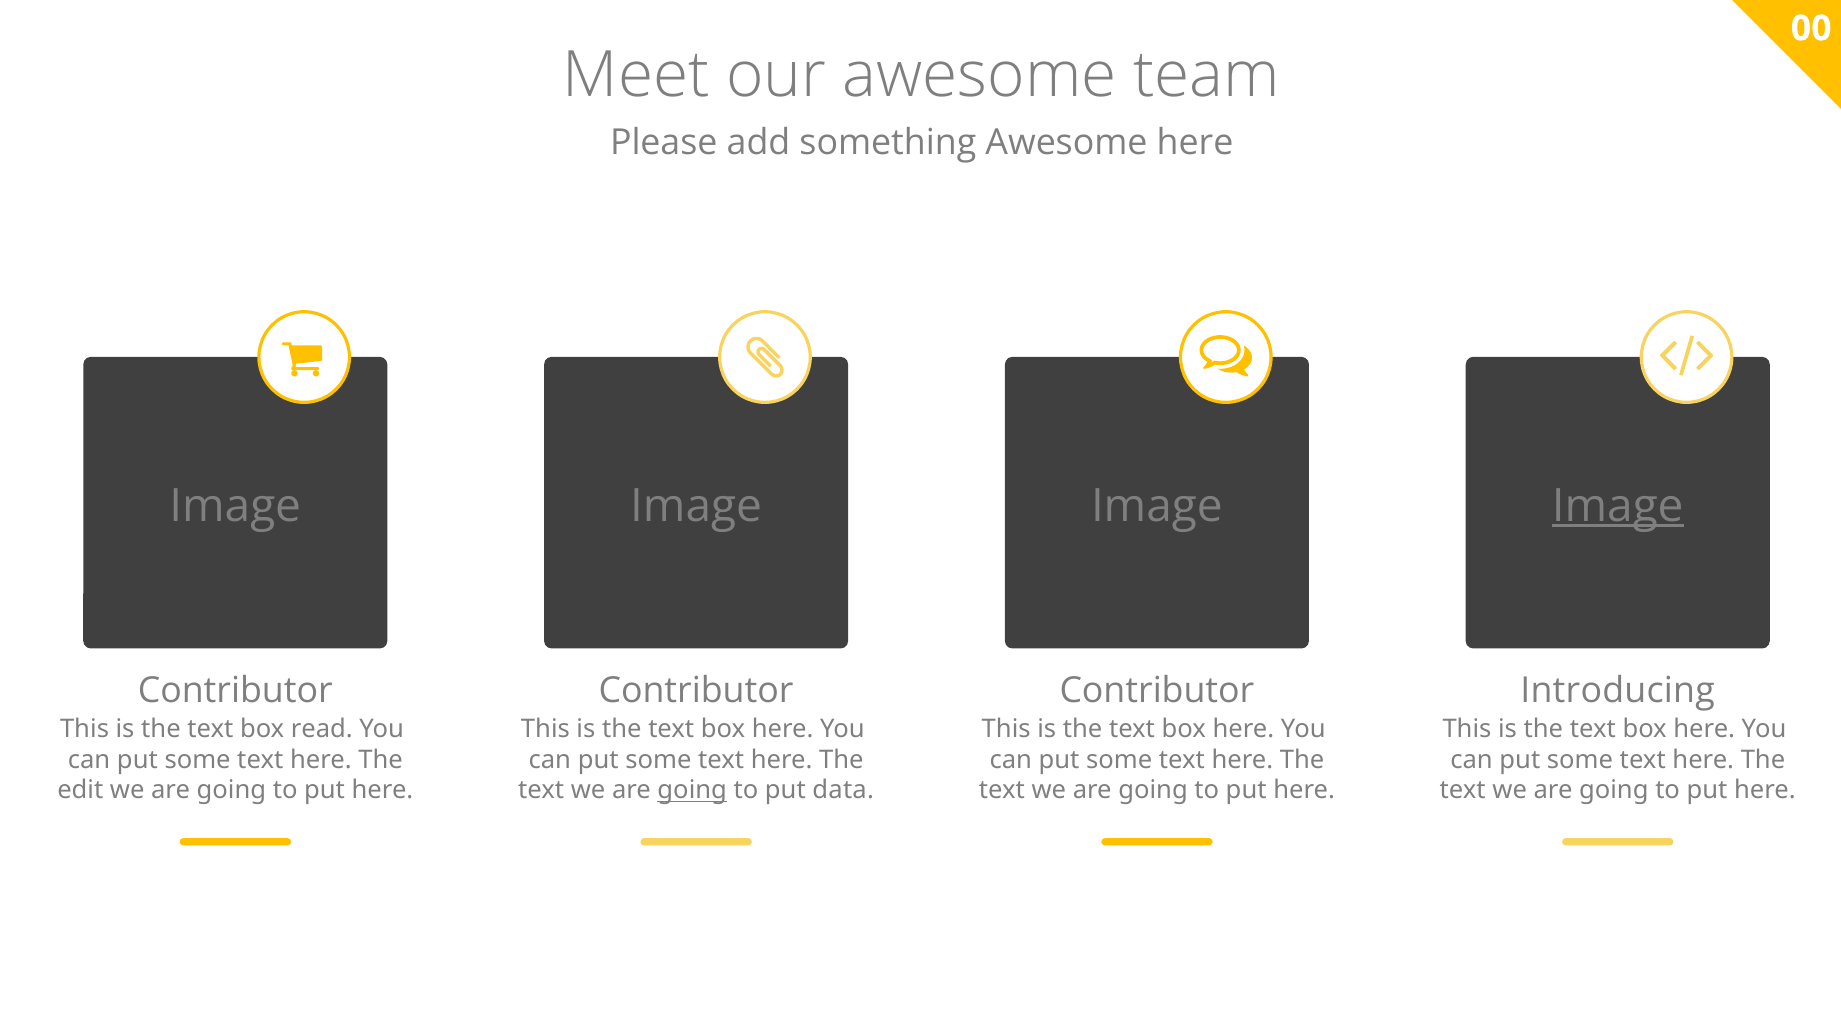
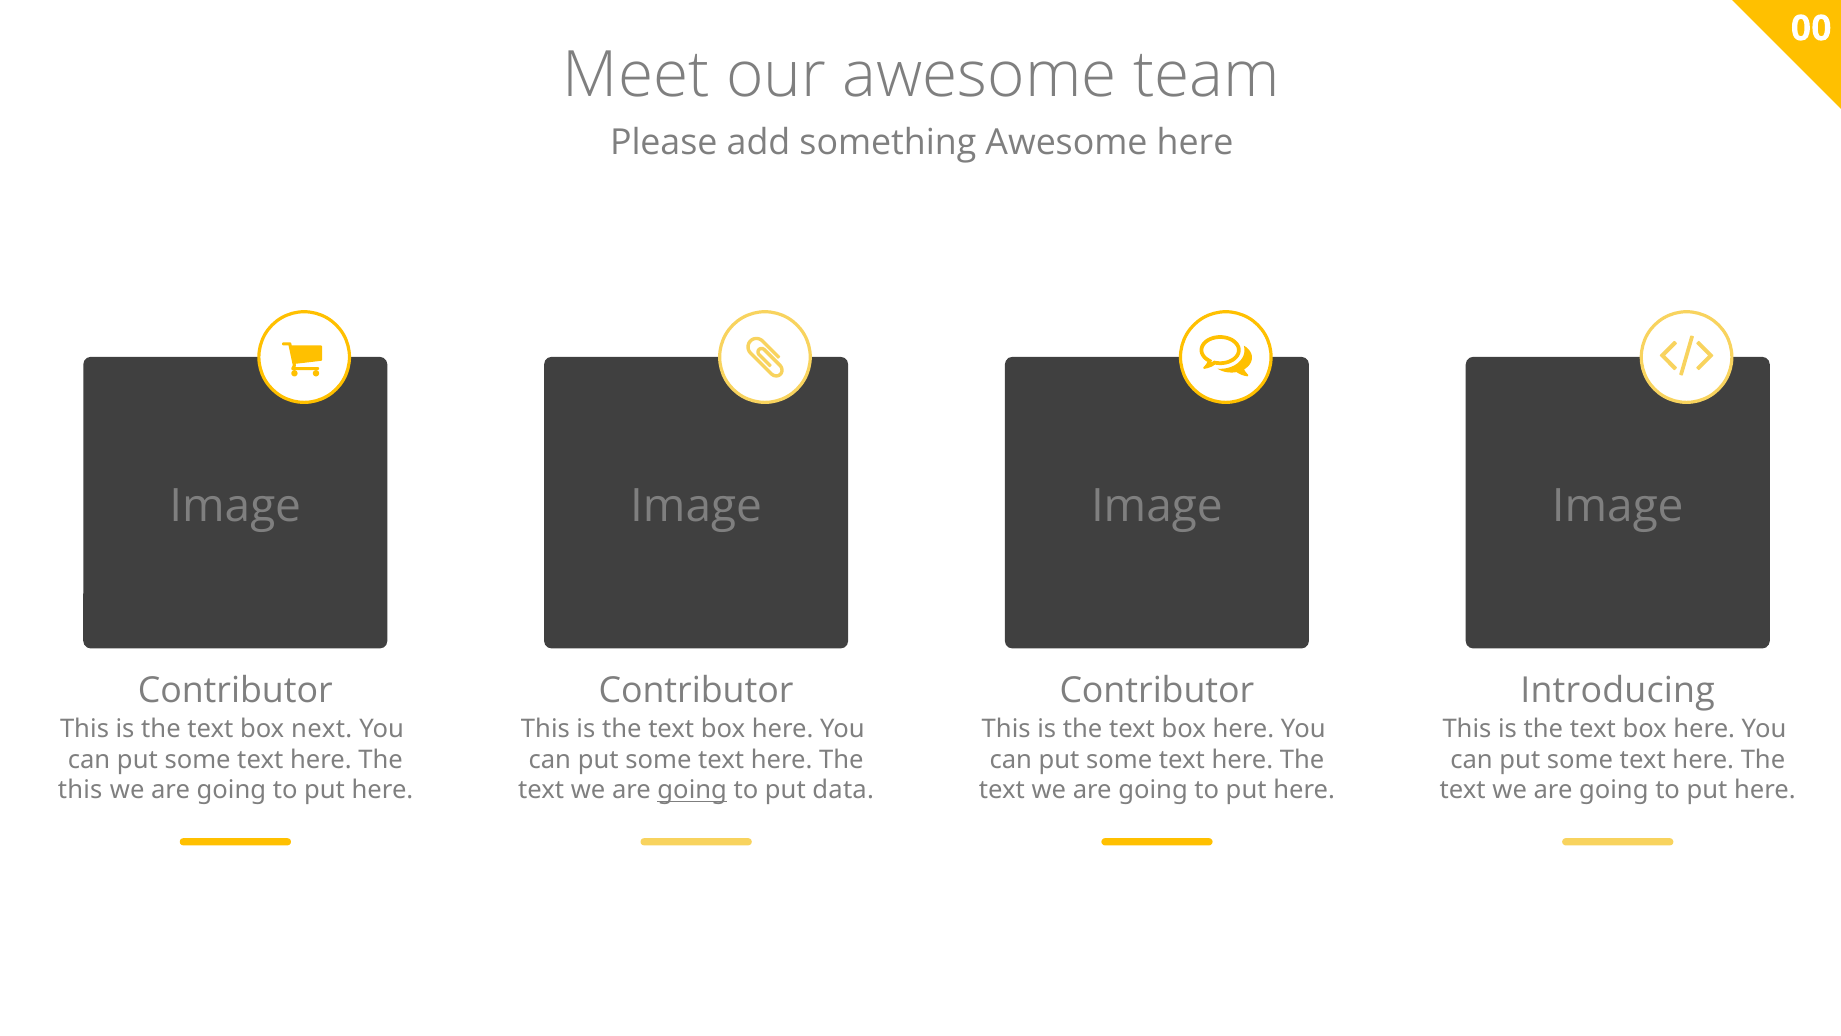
Image underline: present -> none (1618, 506)
read: read -> next (322, 729)
edit: edit -> this (80, 790)
